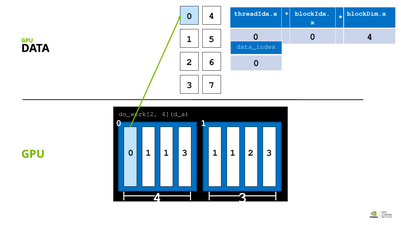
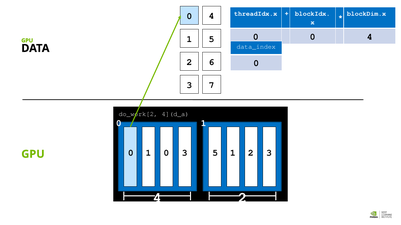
0 1 1: 1 -> 0 (166, 153)
3 1: 1 -> 5 (215, 153)
4 3: 3 -> 2 (243, 198)
